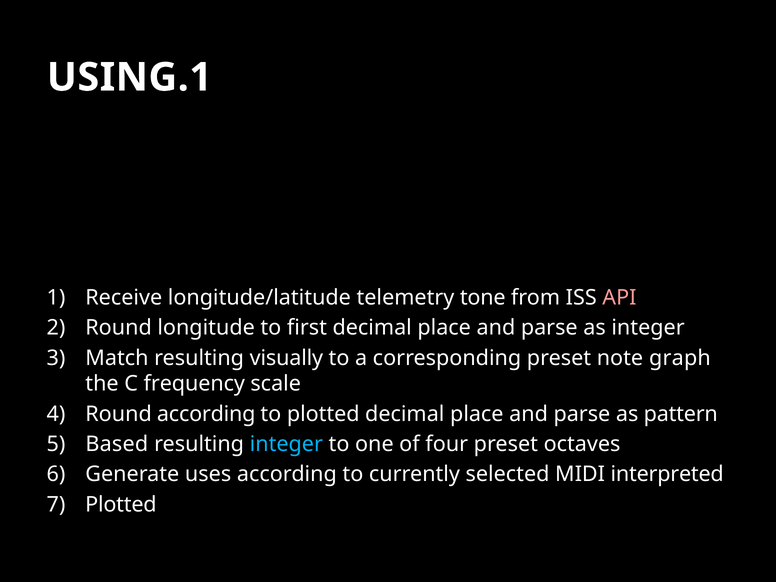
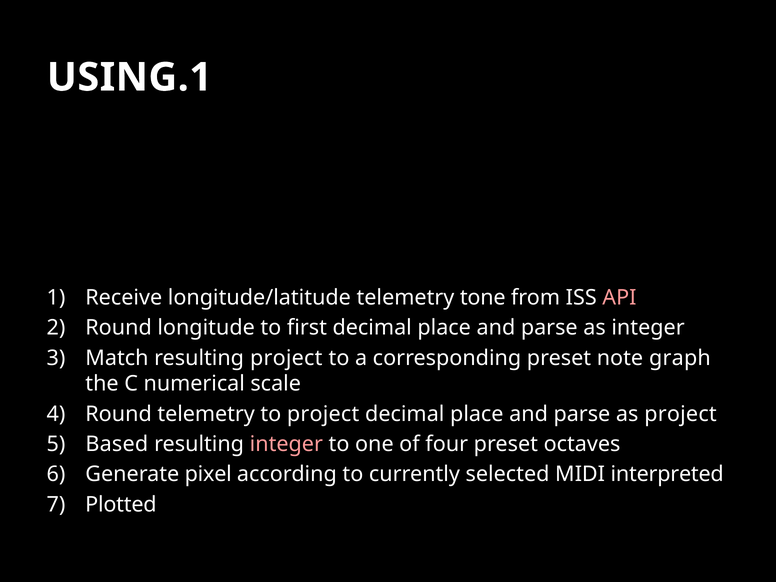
resulting visually: visually -> project (286, 358)
frequency: frequency -> numerical (194, 384)
Round according: according -> telemetry (206, 414)
to plotted: plotted -> project (323, 414)
as pattern: pattern -> project (681, 414)
integer colour: light blue -> pink (286, 444)
uses: uses -> pixel (208, 474)
